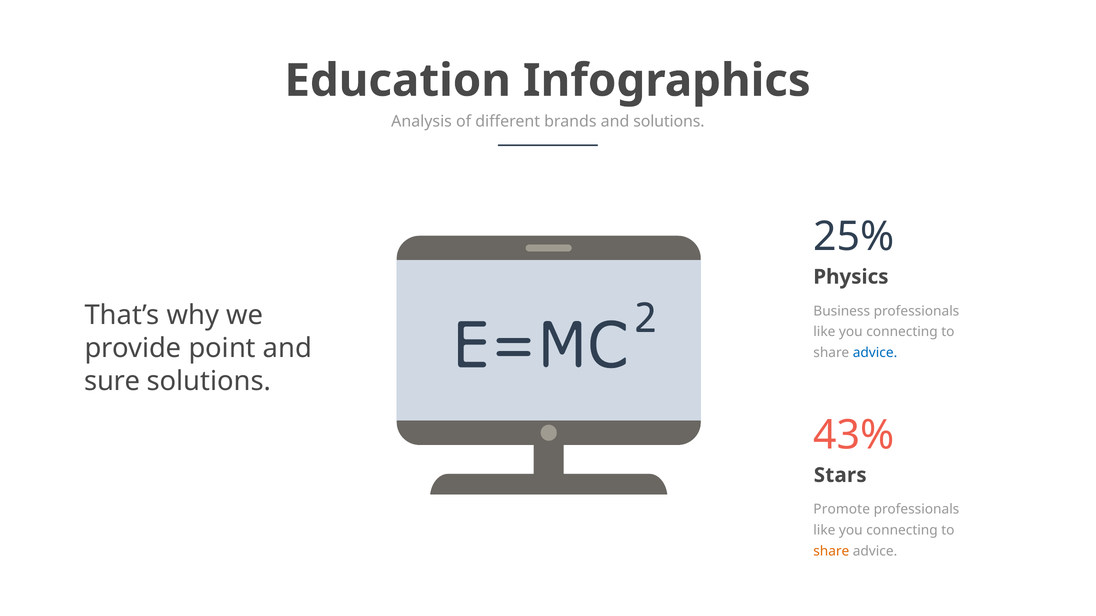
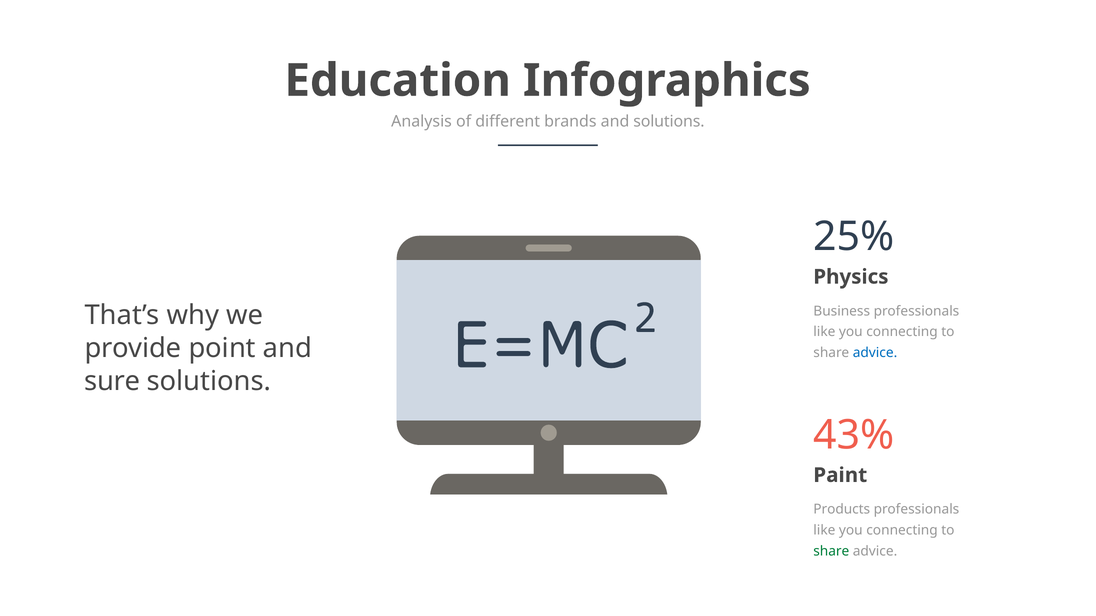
Stars: Stars -> Paint (840, 476)
Promote: Promote -> Products (842, 510)
share colour: orange -> green (831, 551)
